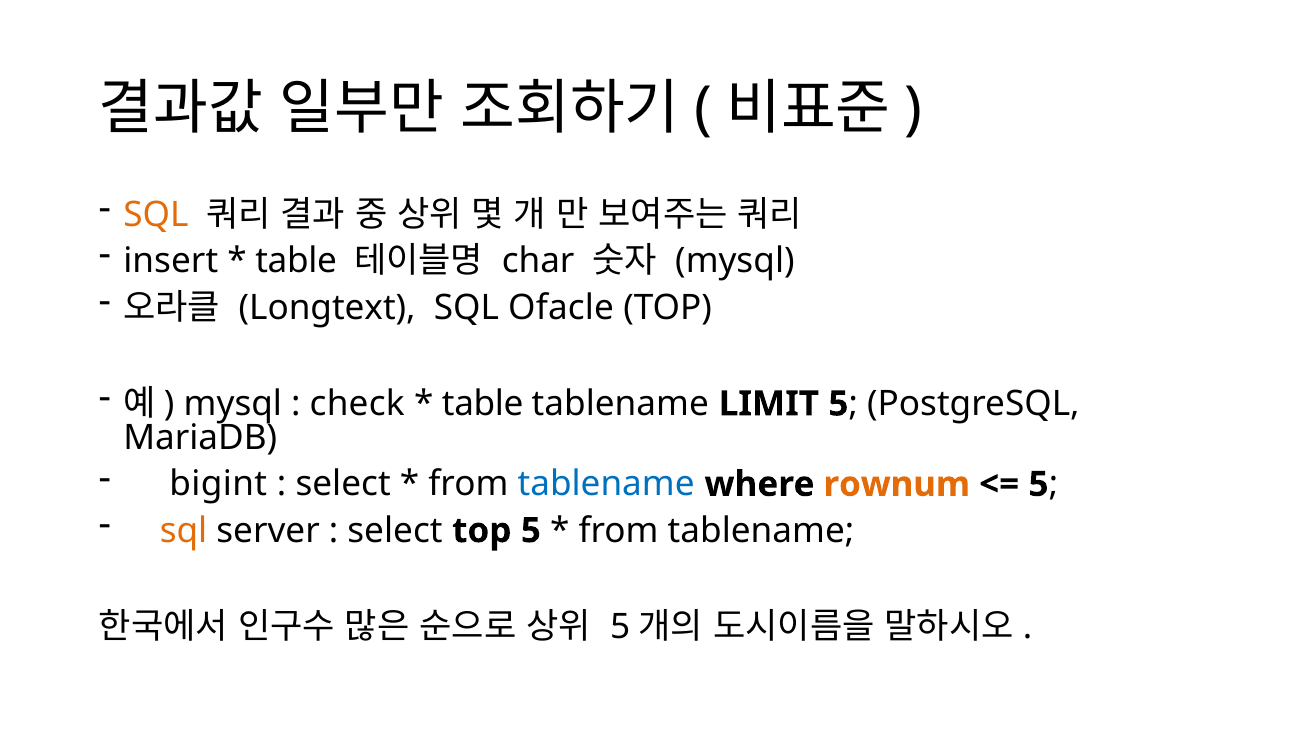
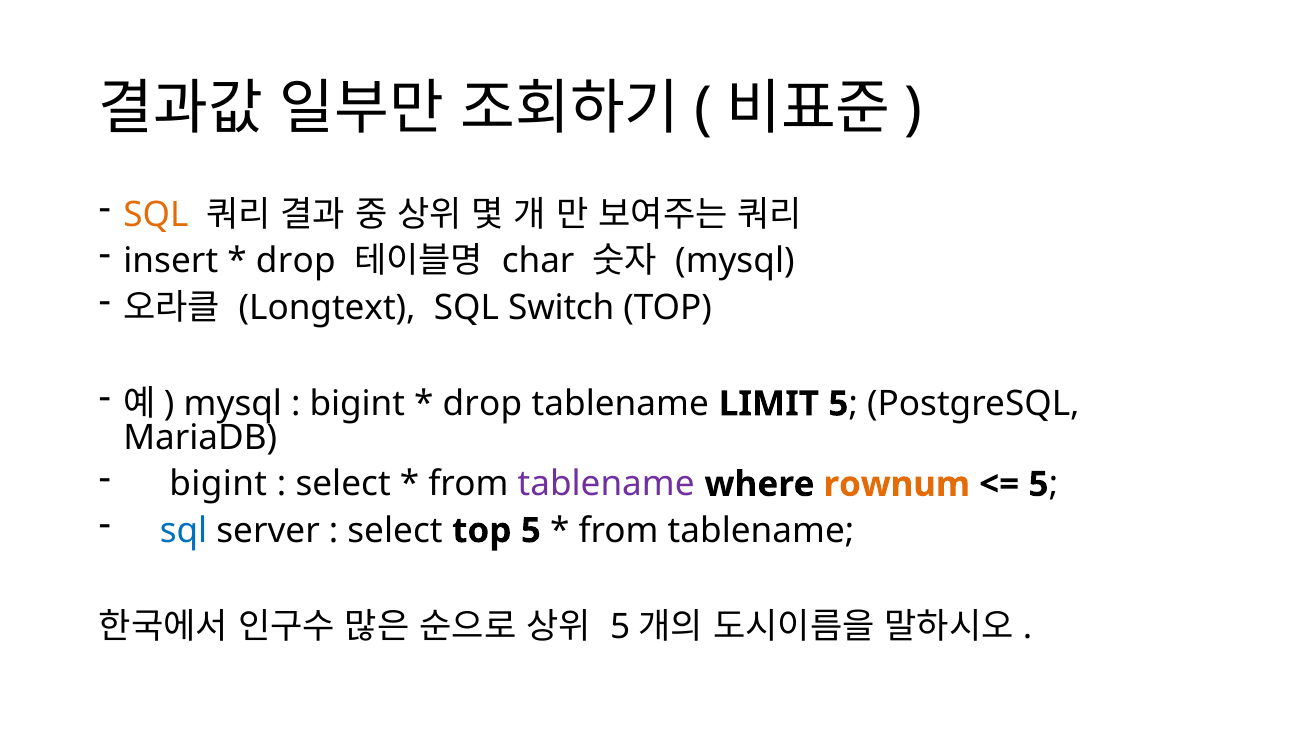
table: table -> drop (296, 261)
Ofacle: Ofacle -> Switch (561, 308)
check: check -> bigint (357, 404)
table: table -> drop (482, 404)
tablename colour: blue -> purple (606, 484)
sql colour: orange -> blue (184, 531)
